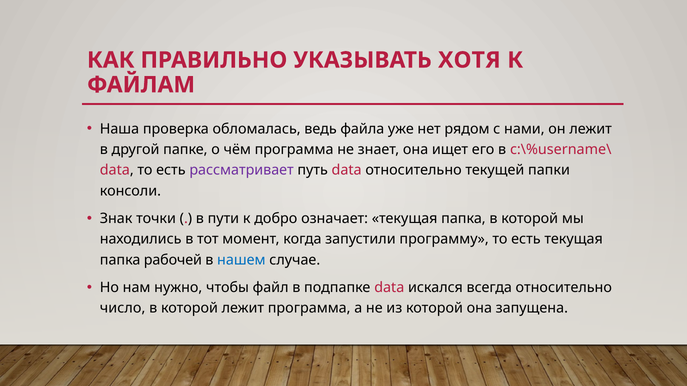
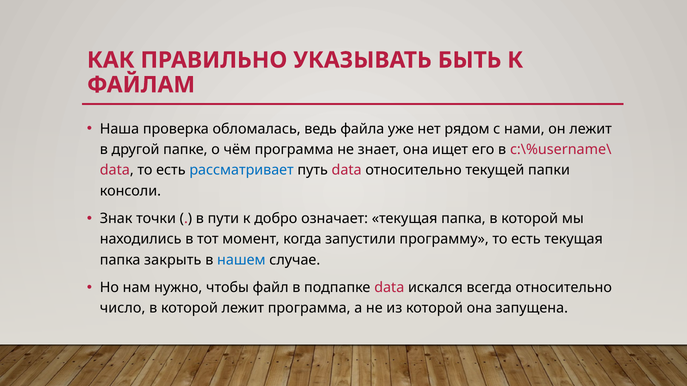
ХОТЯ: ХОТЯ -> БЫТЬ (470, 60)
рассматривает colour: purple -> blue (242, 170)
рабочей: рабочей -> закрыть (173, 260)
